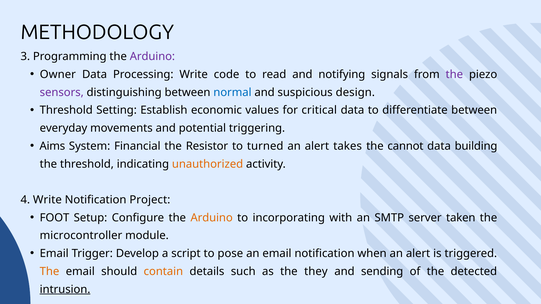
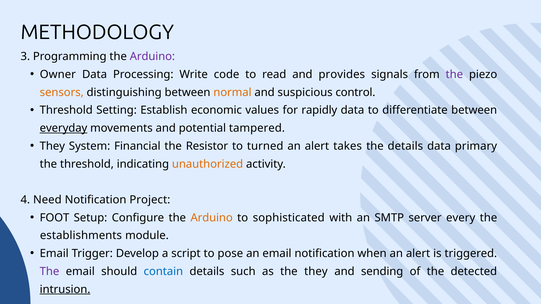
notifying: notifying -> provides (342, 75)
sensors colour: purple -> orange (62, 92)
normal colour: blue -> orange (232, 92)
design: design -> control (355, 92)
critical: critical -> rapidly (319, 110)
everyday underline: none -> present (64, 128)
triggering: triggering -> tampered (257, 128)
Aims: Aims -> They (52, 146)
the cannot: cannot -> details (405, 146)
building: building -> primary (476, 146)
Write: Write -> Need (47, 200)
incorporating: incorporating -> sophisticated (289, 218)
taken: taken -> every (461, 218)
microcontroller: microcontroller -> establishments (81, 236)
The colour: orange -> purple (50, 272)
contain colour: orange -> blue (163, 272)
